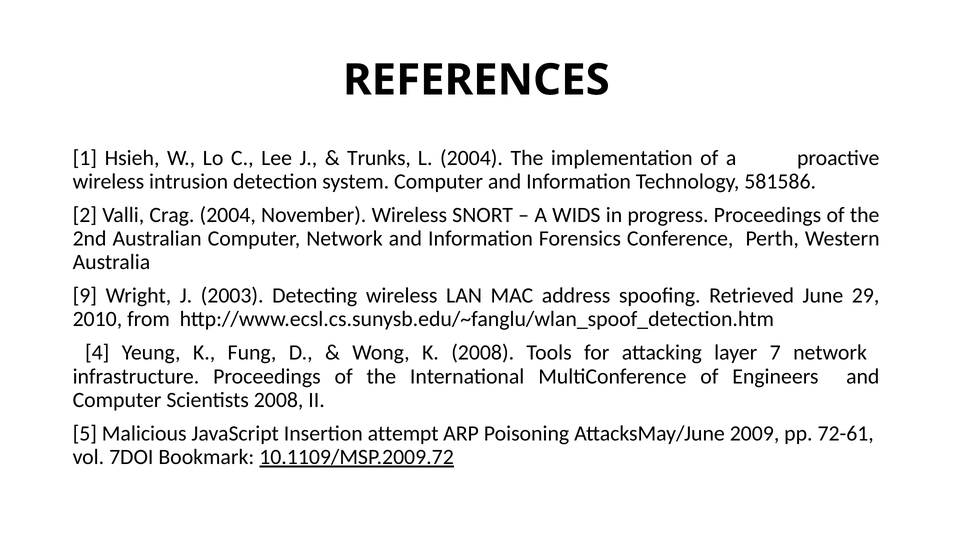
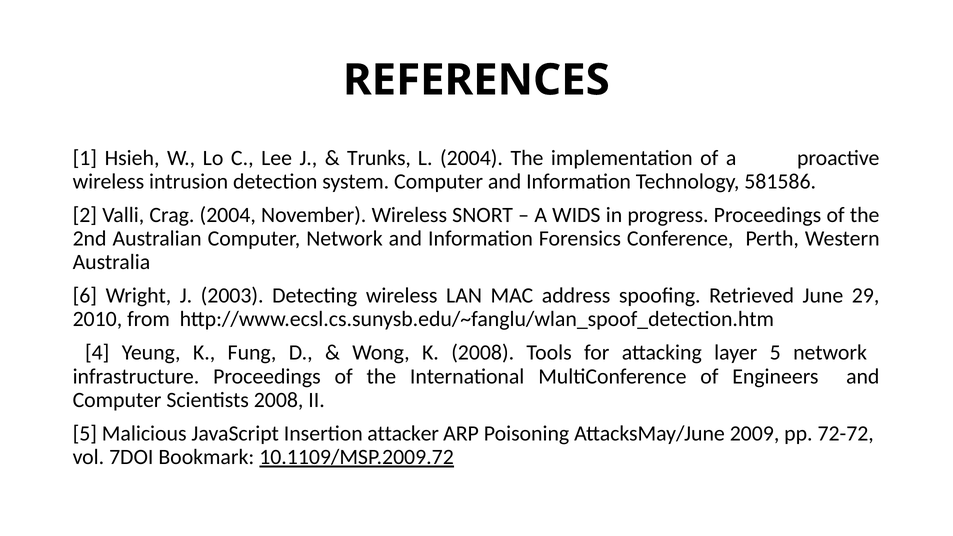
9: 9 -> 6 (85, 296)
layer 7: 7 -> 5 (775, 353)
attempt: attempt -> attacker (403, 433)
72-61: 72-61 -> 72-72 (846, 433)
